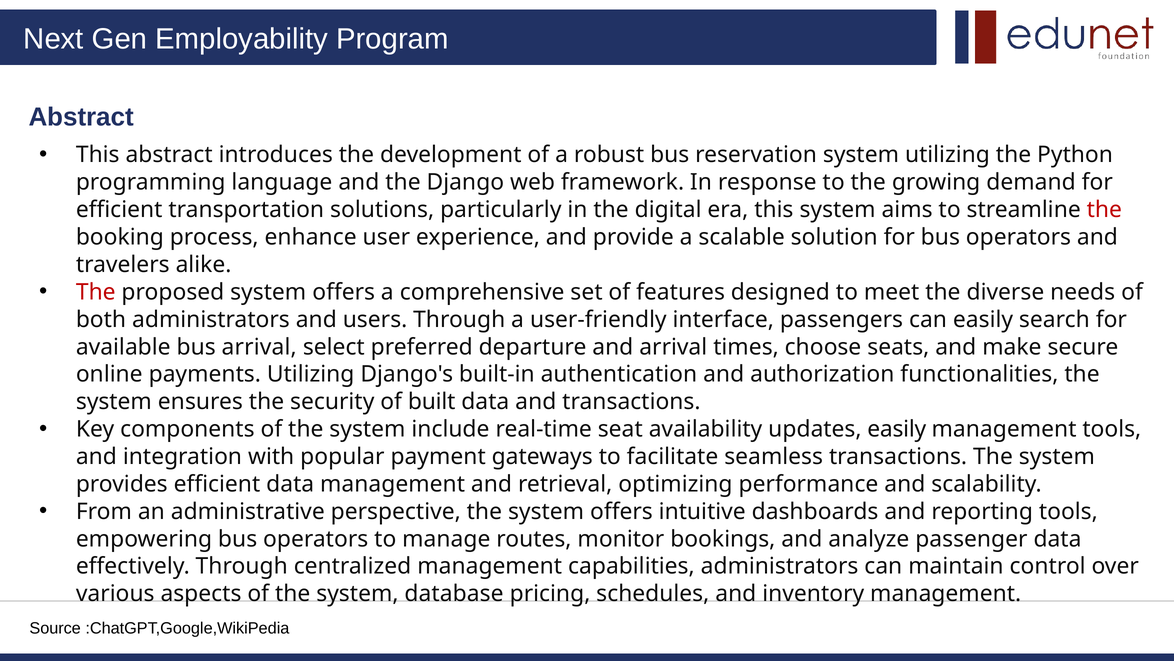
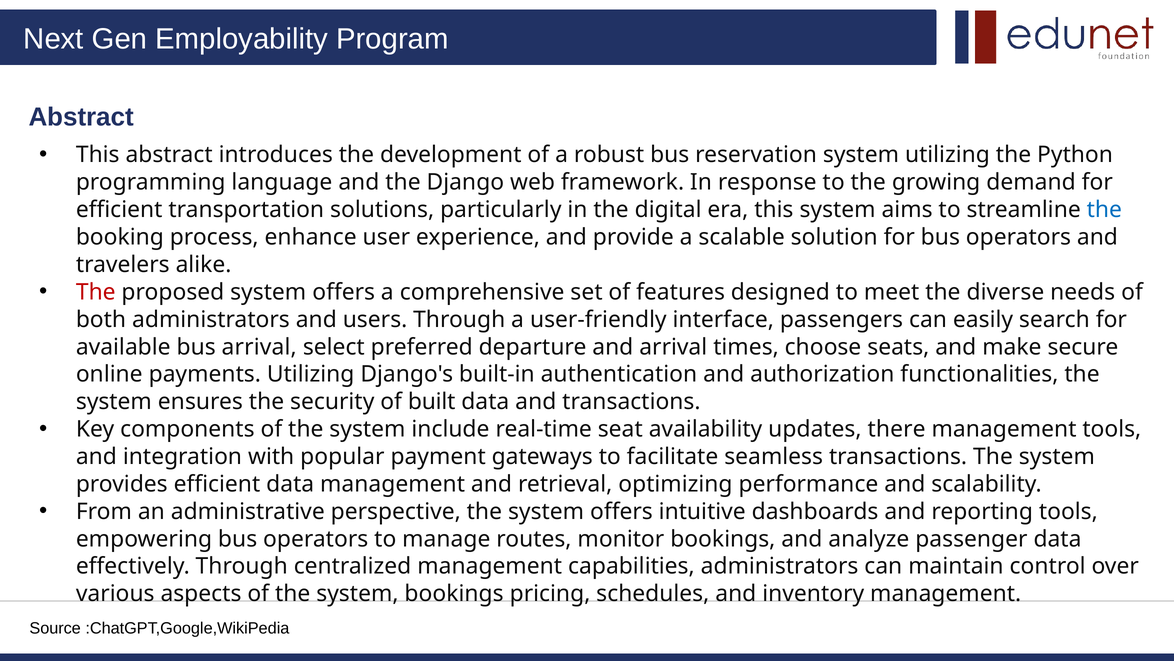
the colour: red -> blue (1104, 210)
updates easily: easily -> there (897, 429)
system database: database -> bookings (454, 593)
